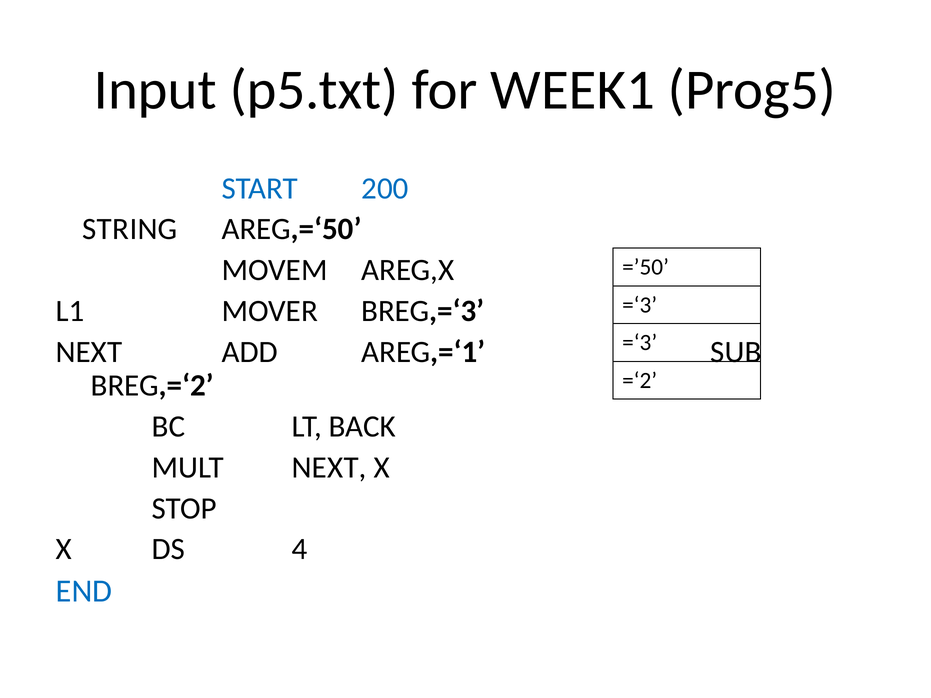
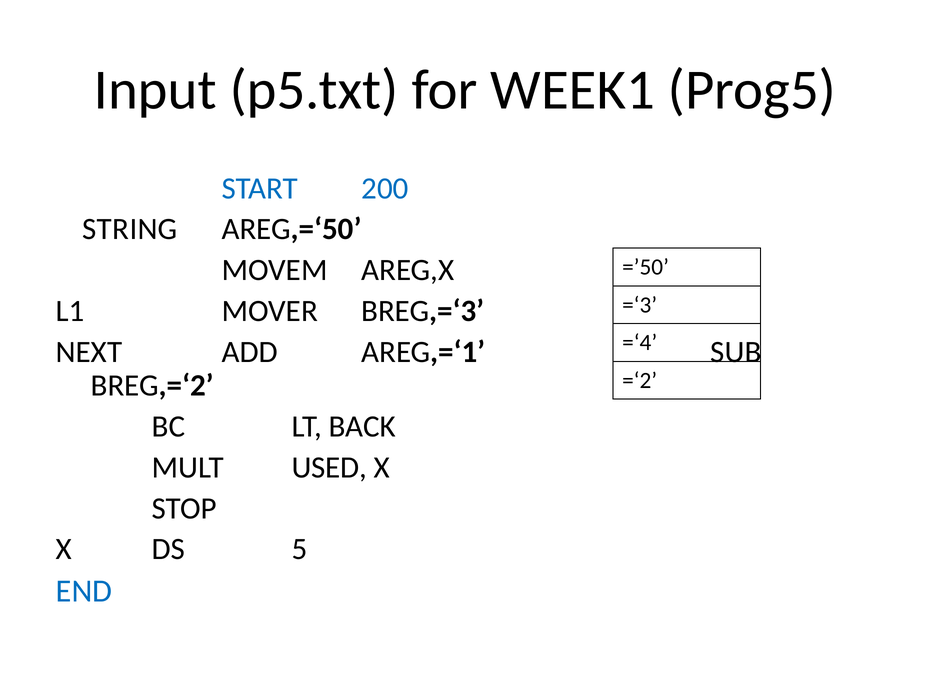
=‘3: =‘3 -> =‘4 (640, 343)
MULT NEXT: NEXT -> USED (329, 468)
4: 4 -> 5 (299, 549)
